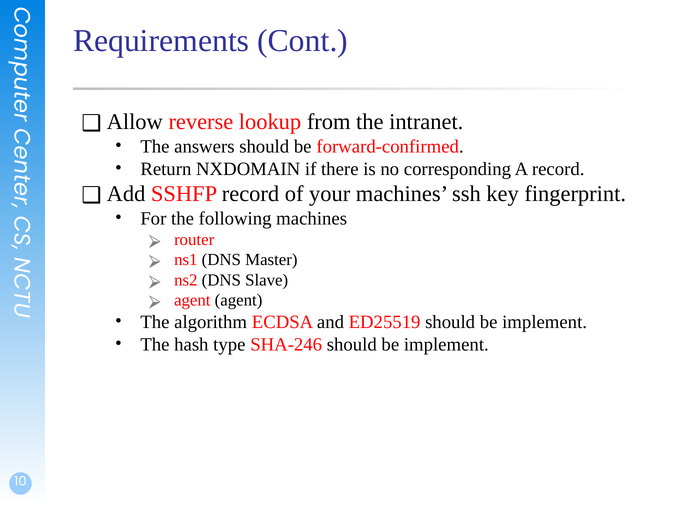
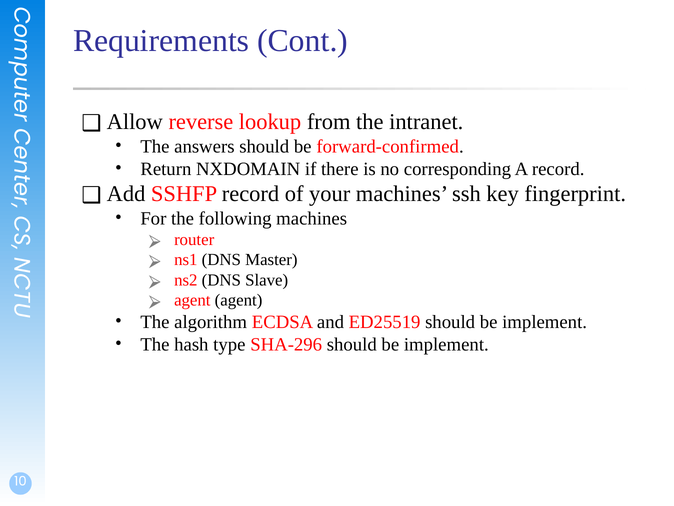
SHA-246: SHA-246 -> SHA-296 (286, 344)
